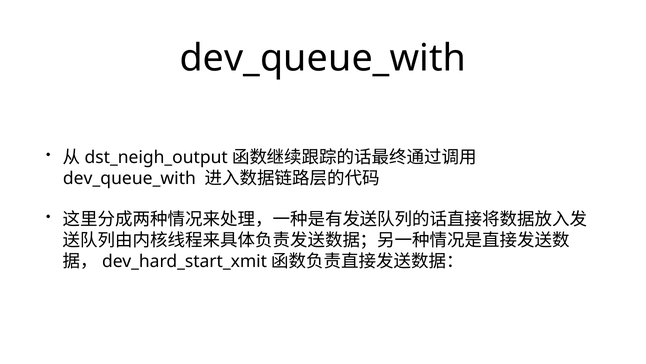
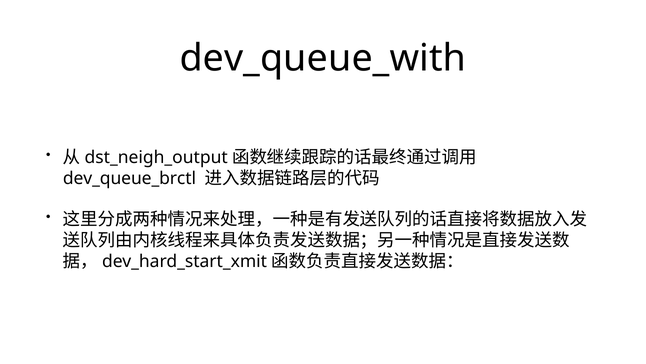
dev_queue_with: dev_queue_with -> dev_queue_brctl (129, 178)
